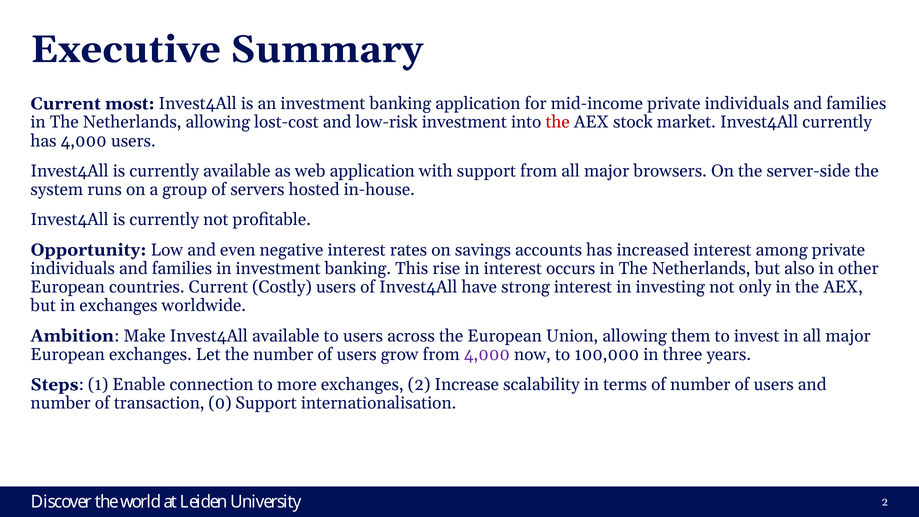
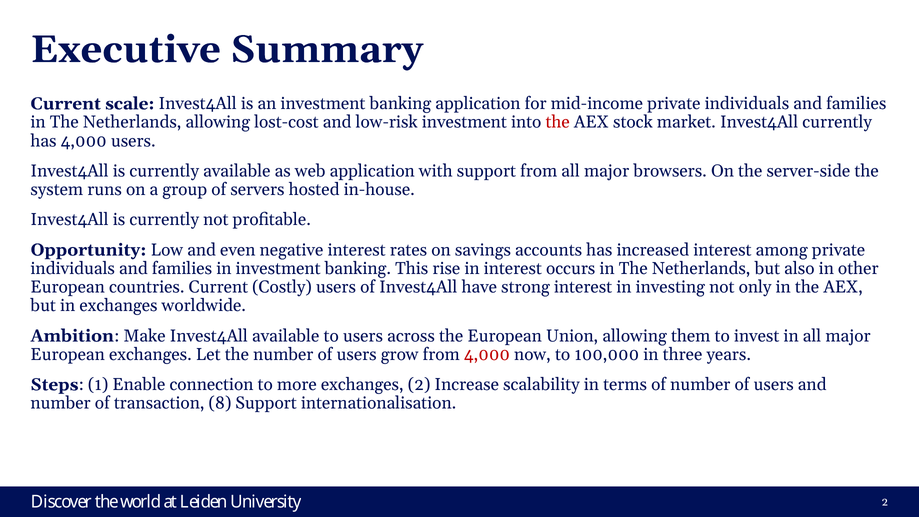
most: most -> scale (130, 104)
4,000 colour: purple -> red (487, 354)
0: 0 -> 8 (220, 403)
